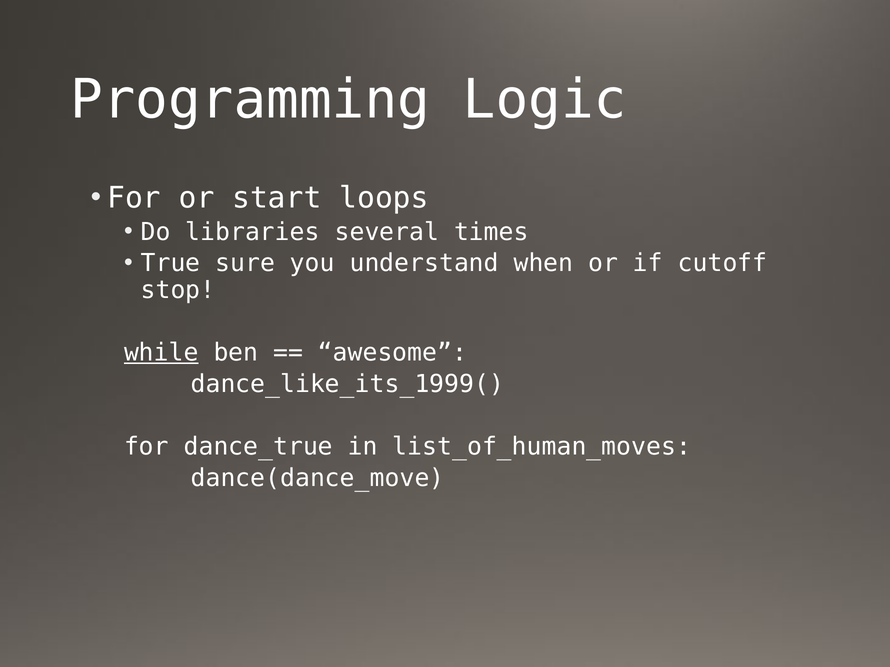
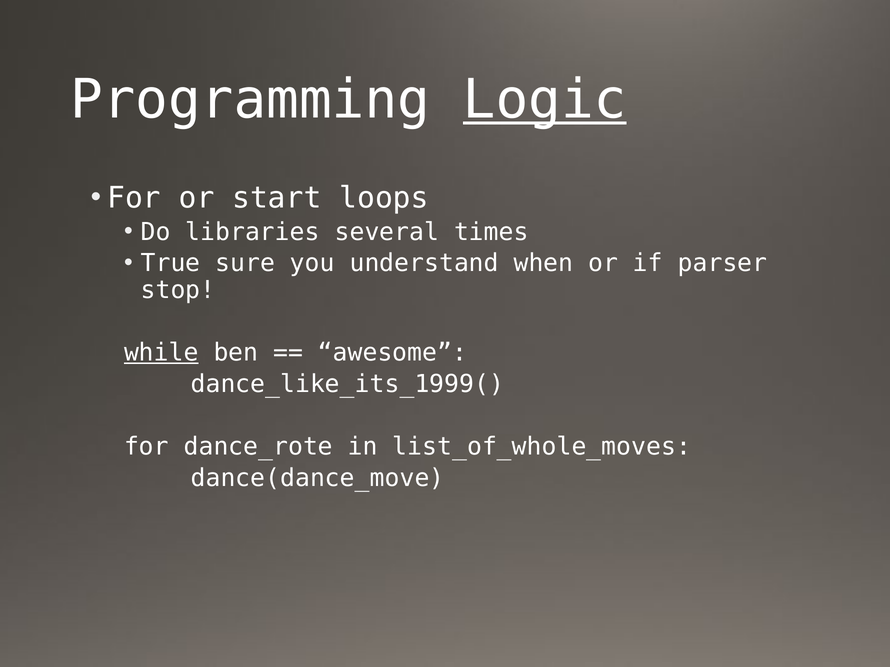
Logic underline: none -> present (545, 100)
cutoff: cutoff -> parser (722, 263)
dance_true: dance_true -> dance_rote (258, 447)
list_of_human_moves: list_of_human_moves -> list_of_whole_moves (542, 447)
